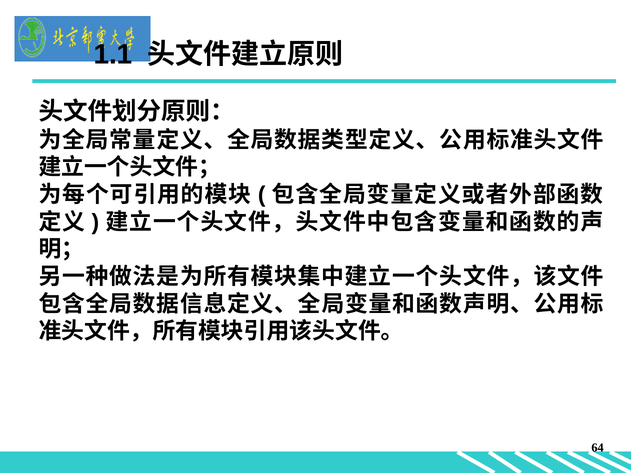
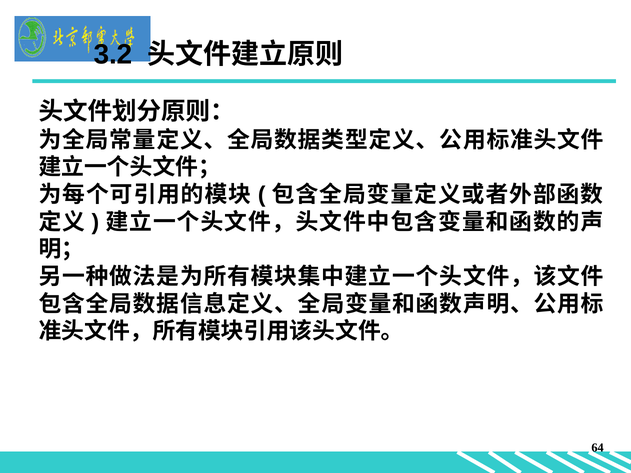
1.1: 1.1 -> 3.2 (113, 55)
